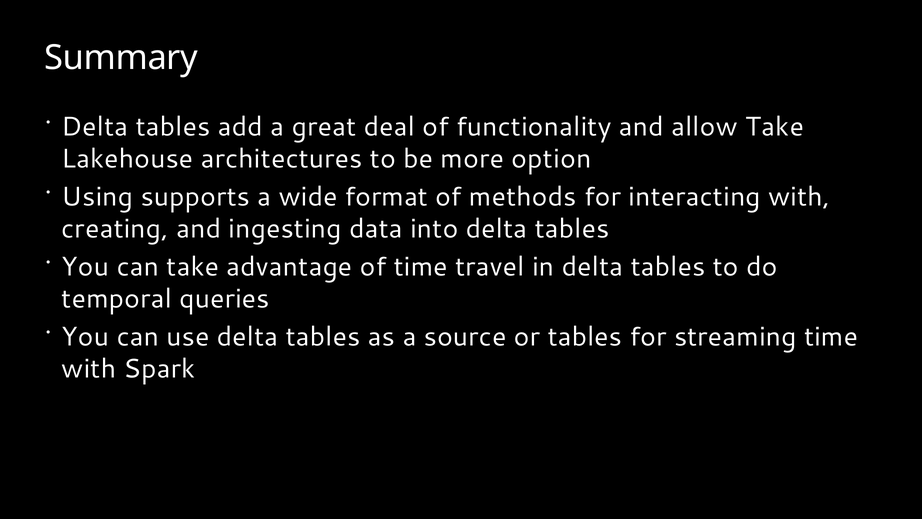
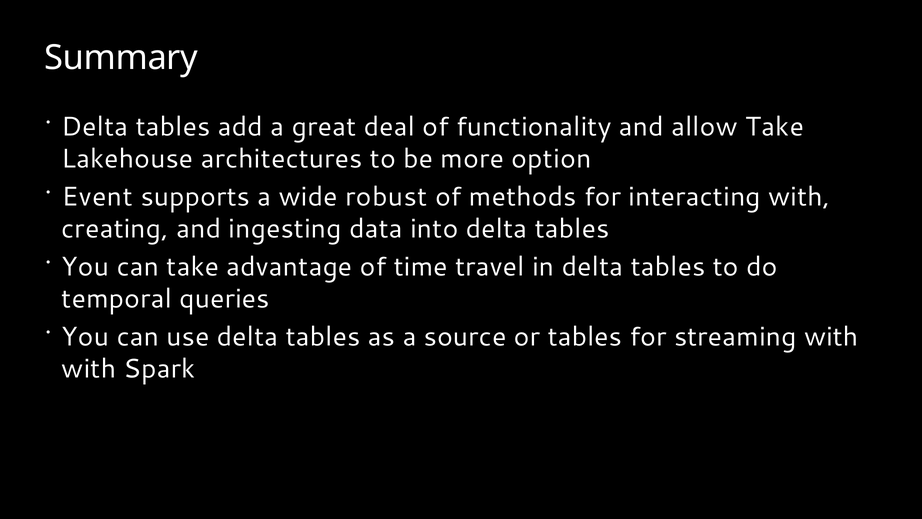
Using: Using -> Event (97, 197)
format: format -> robust (386, 197)
streaming time: time -> with (831, 336)
